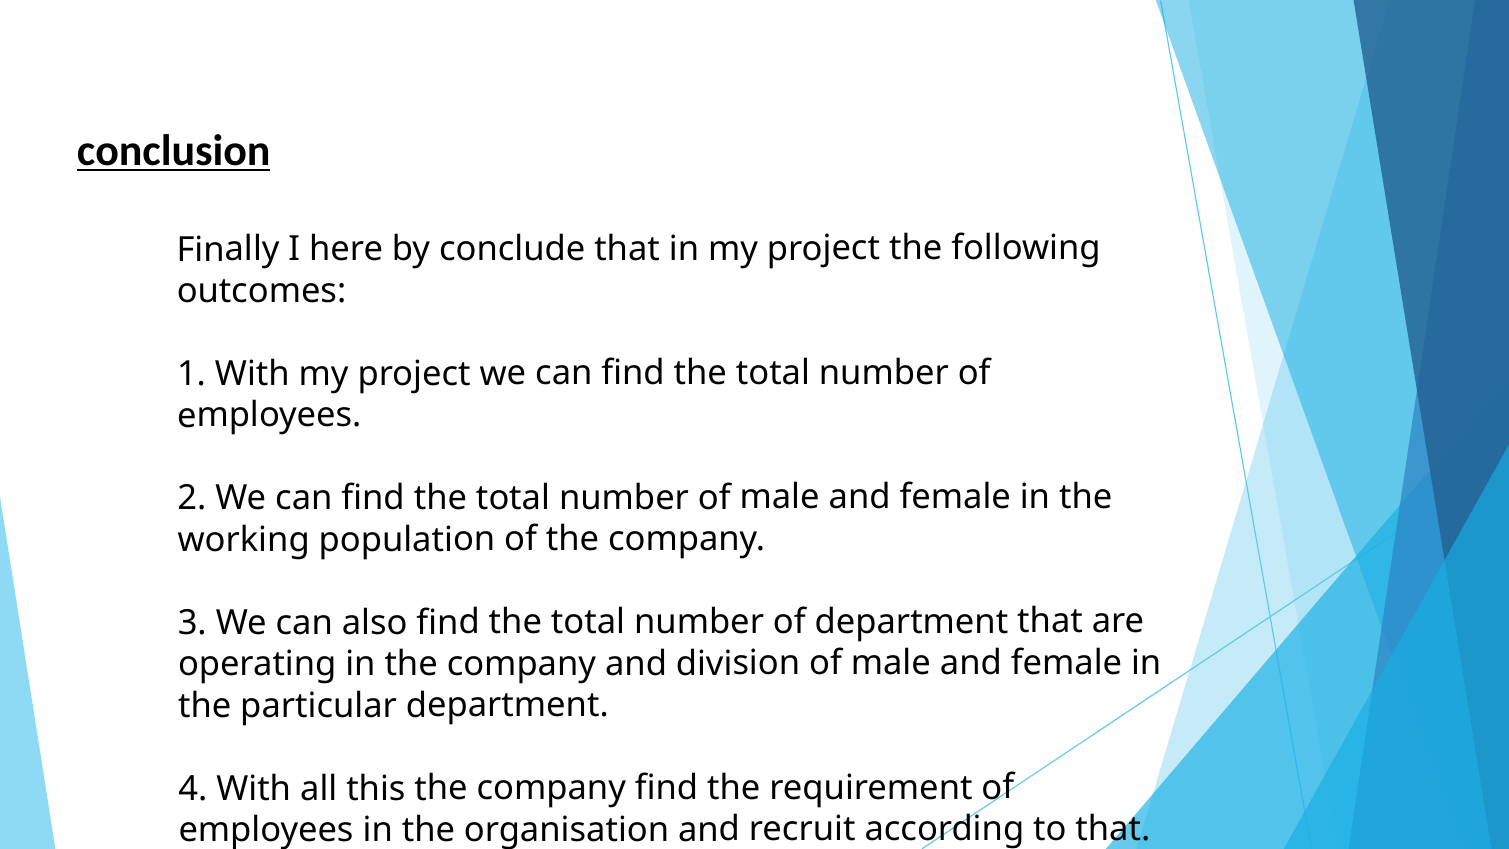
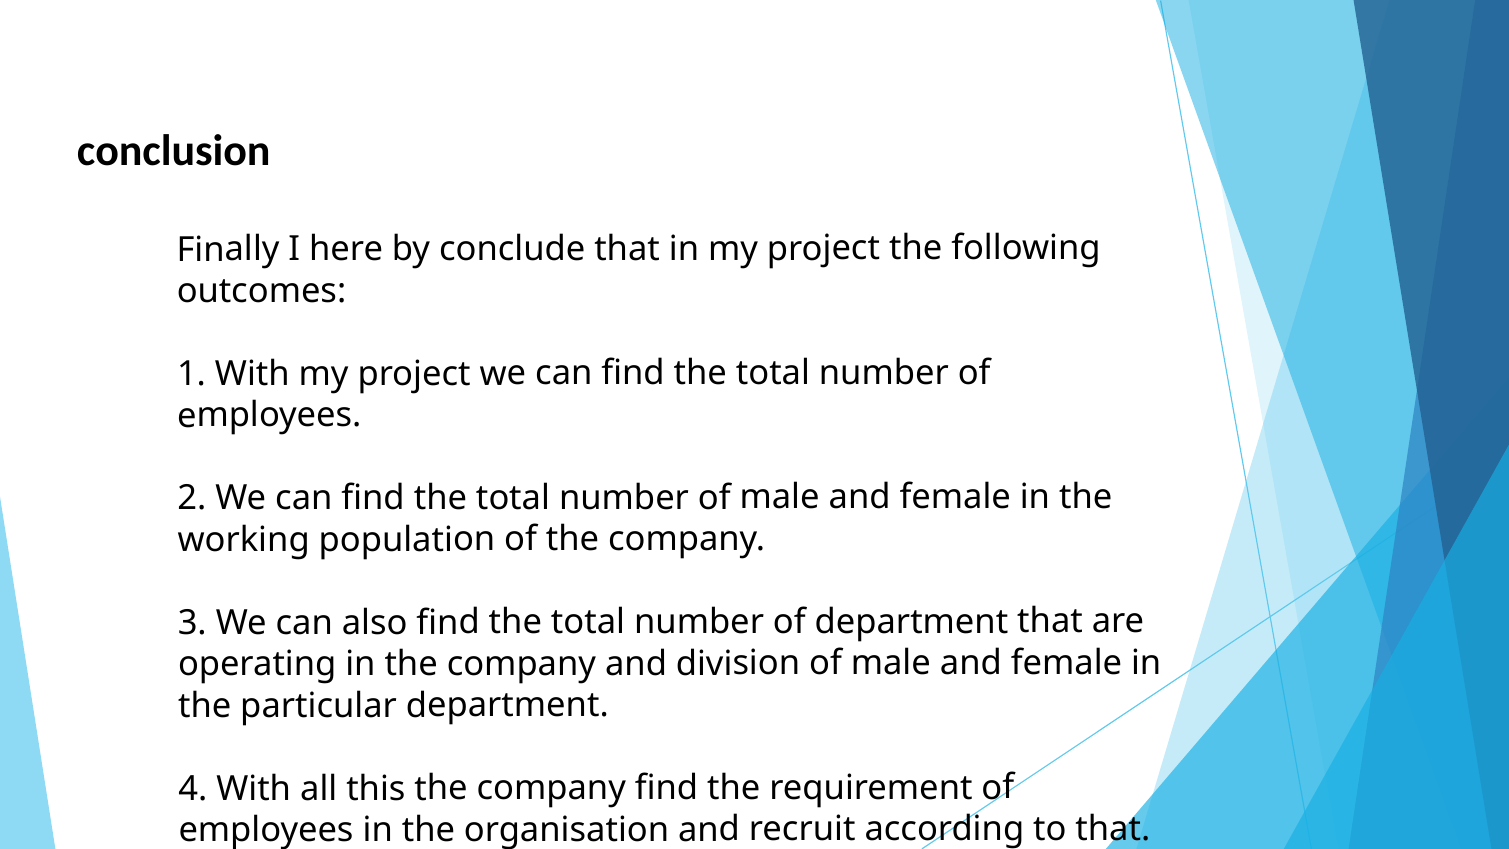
conclusion underline: present -> none (174, 151)
